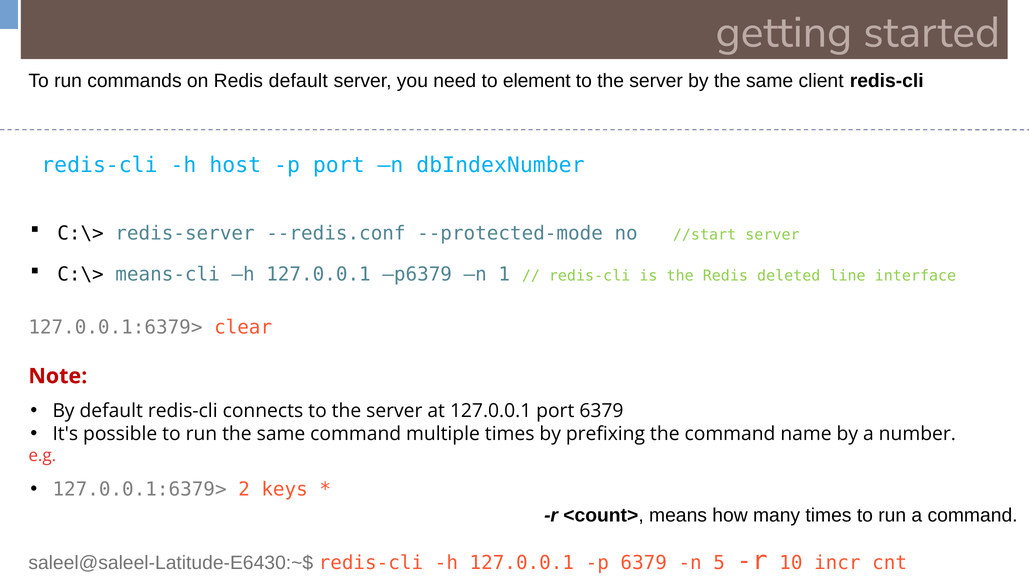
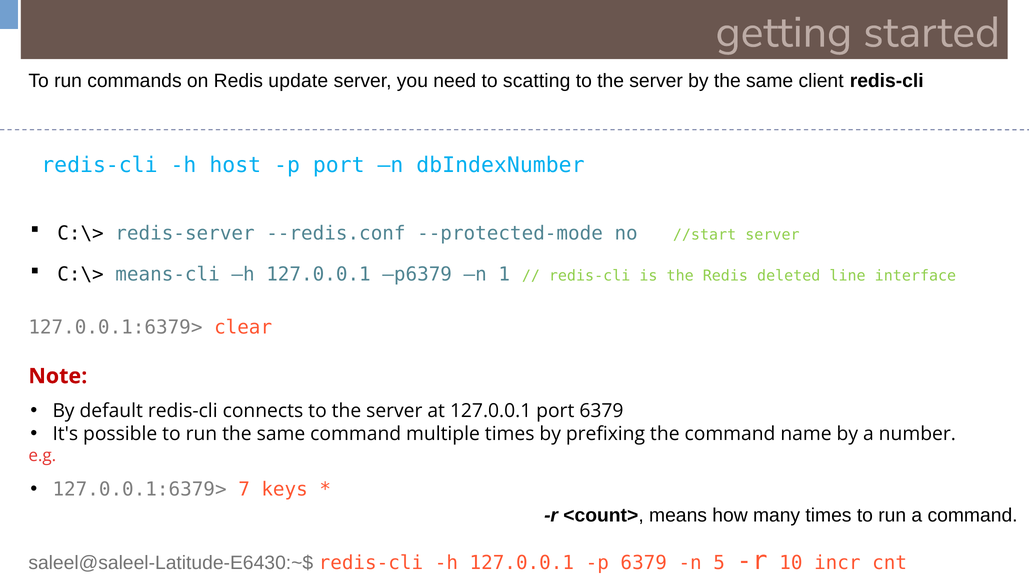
Redis default: default -> update (298, 81)
element: element -> scatting (537, 81)
2: 2 -> 7 (244, 489)
